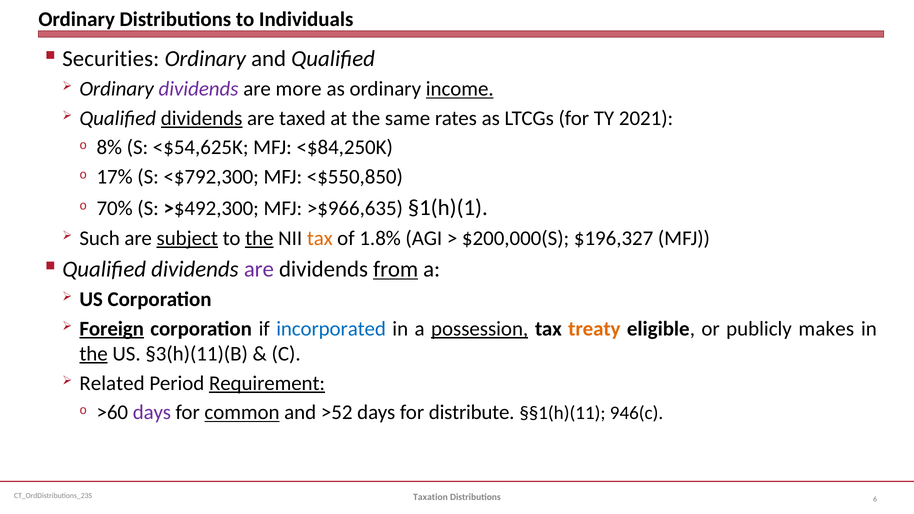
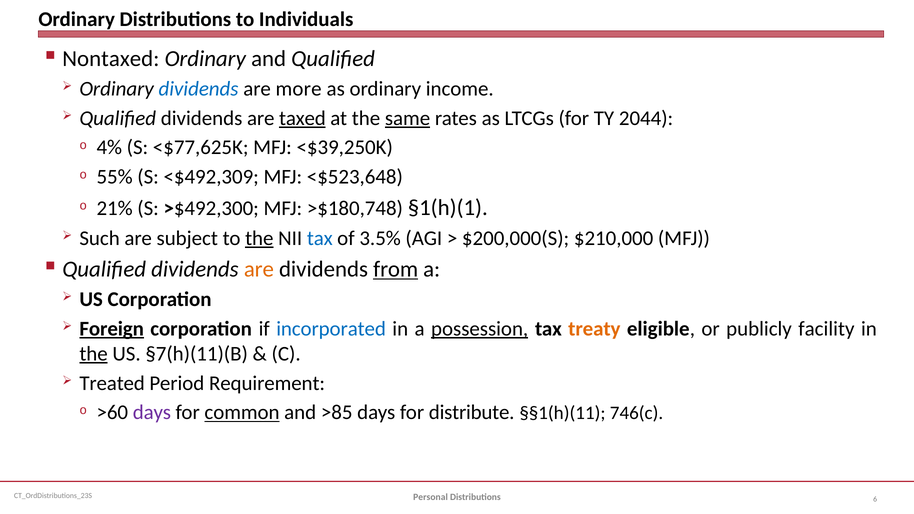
Securities: Securities -> Nontaxed (111, 59)
dividends colour: purple -> blue (199, 89)
income underline: present -> none (460, 89)
dividends underline: present -> none (202, 118)
taxed underline: none -> present (302, 118)
same underline: none -> present (408, 118)
2021: 2021 -> 2044 (646, 118)
8%: 8% -> 4% (109, 148)
<$54,625K: <$54,625K -> <$77,625K (201, 148)
<$84,250K: <$84,250K -> <$39,250K (345, 148)
17%: 17% -> 55% (115, 177)
<$792,300: <$792,300 -> <$492,309 (211, 177)
<$550,850: <$550,850 -> <$523,648 (355, 177)
70%: 70% -> 21% (115, 209)
>$966,635: >$966,635 -> >$180,748 (355, 209)
subject underline: present -> none (187, 238)
tax colour: orange -> blue (320, 238)
1.8%: 1.8% -> 3.5% (380, 238)
$196,327: $196,327 -> $210,000 (614, 238)
are colour: purple -> orange (259, 269)
makes: makes -> facility (826, 329)
§3(h)(11)(B: §3(h)(11)(B -> §7(h)(11)(B (197, 354)
Related: Related -> Treated (112, 383)
Requirement underline: present -> none (267, 383)
>52: >52 -> >85 (337, 413)
946(c: 946(c -> 746(c (637, 413)
Taxation: Taxation -> Personal (431, 497)
